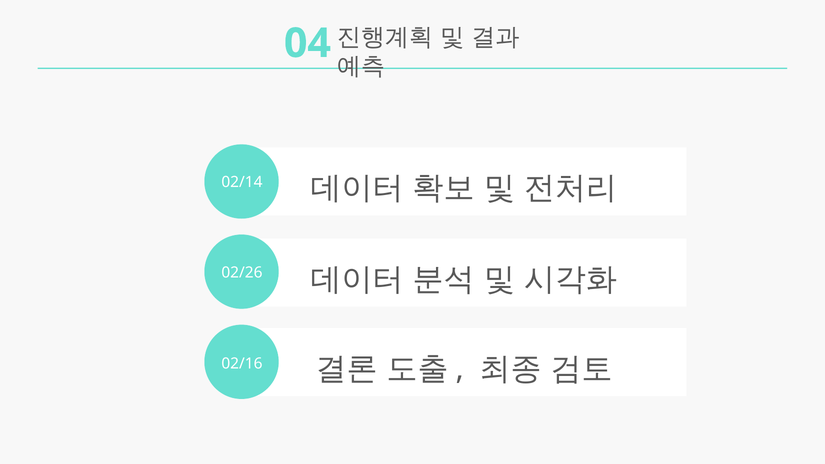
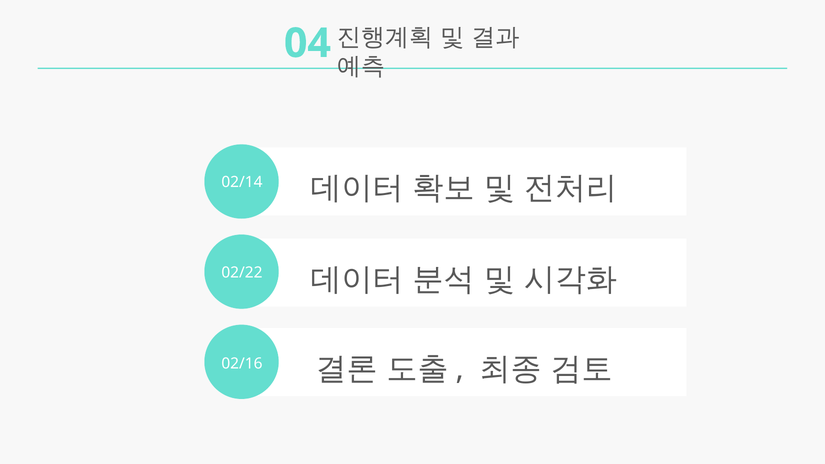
02/26: 02/26 -> 02/22 (242, 273)
